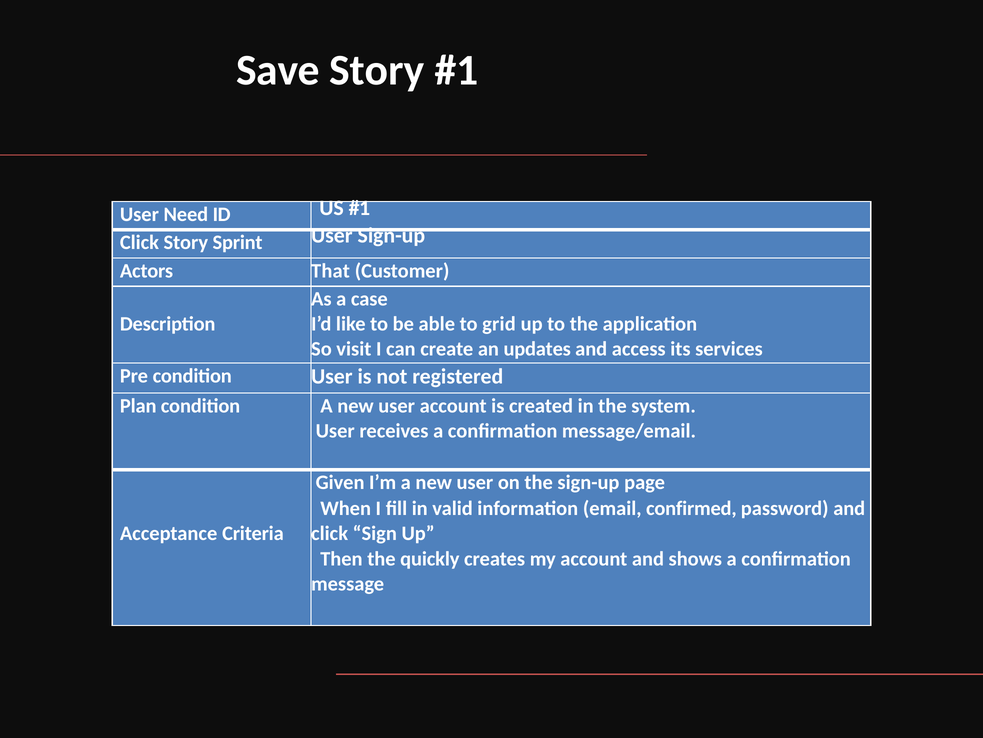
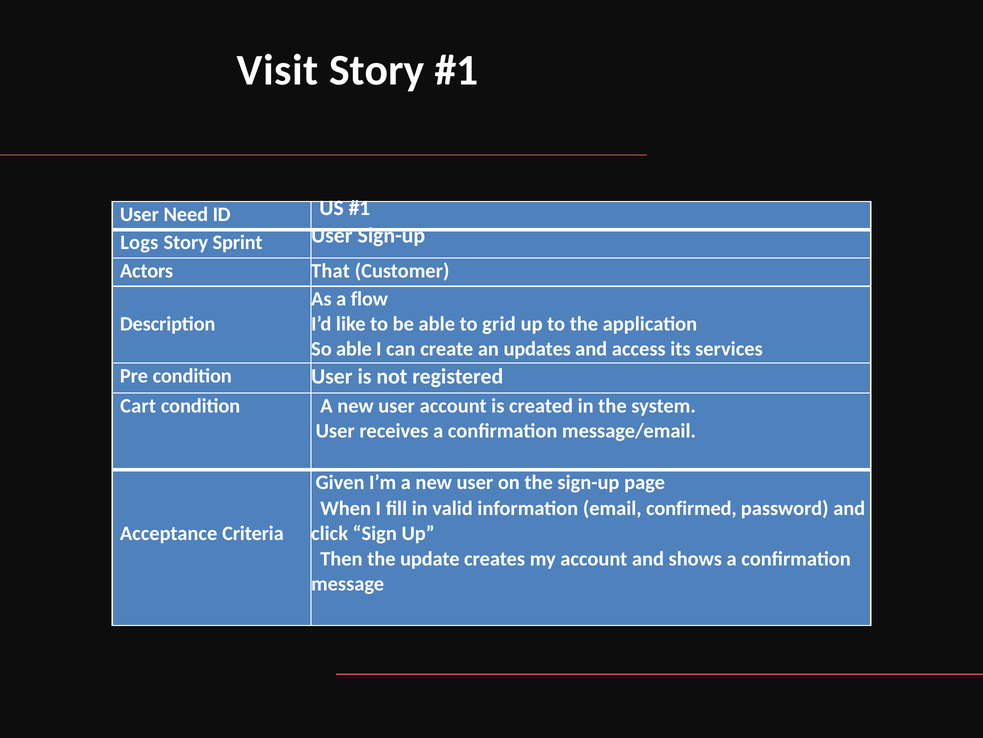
Save: Save -> Visit (278, 70)
Click: Click -> Logs (139, 242)
case: case -> flow (369, 299)
So visit: visit -> able (354, 349)
Plan: Plan -> Cart (138, 405)
quickly: quickly -> update (430, 558)
